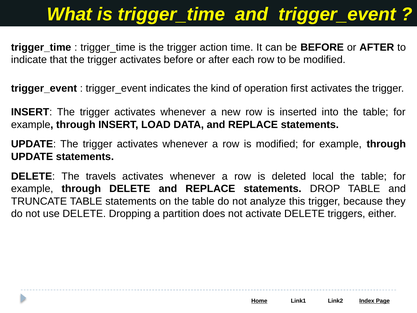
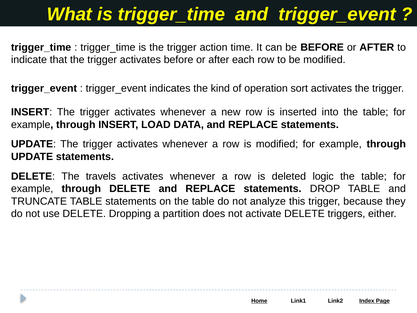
first: first -> sort (299, 88)
local: local -> logic (323, 176)
